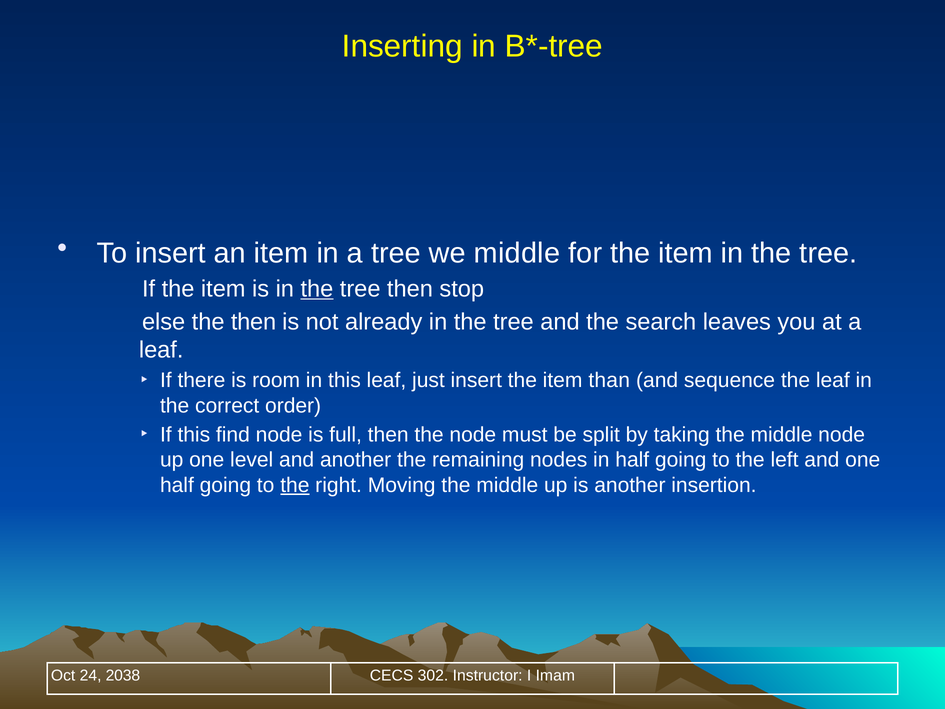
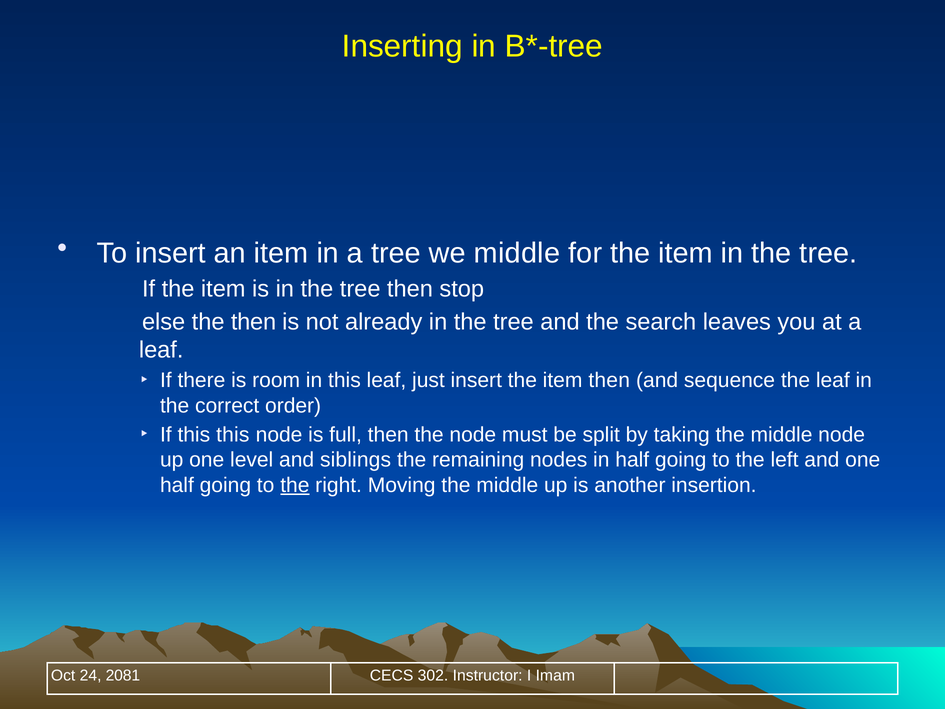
the underline: present -> none (317, 289)
item than: than -> then (609, 380)
this find: find -> this (233, 434)
and another: another -> siblings (356, 460)
2038: 2038 -> 2081 (123, 675)
